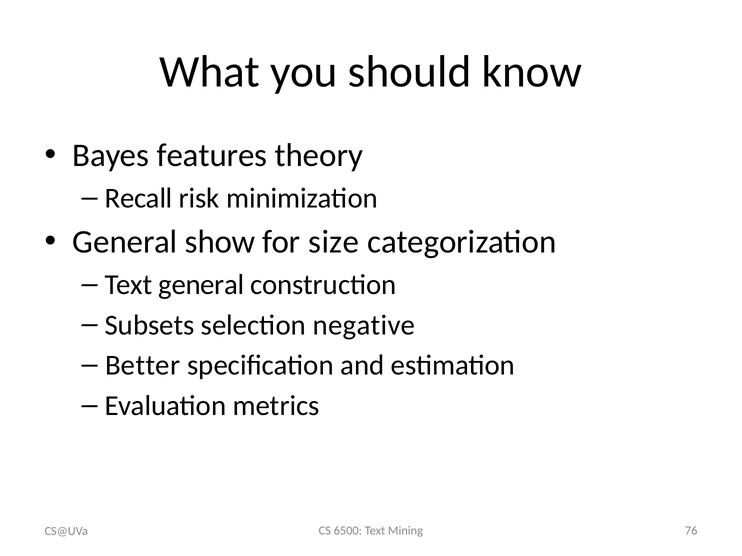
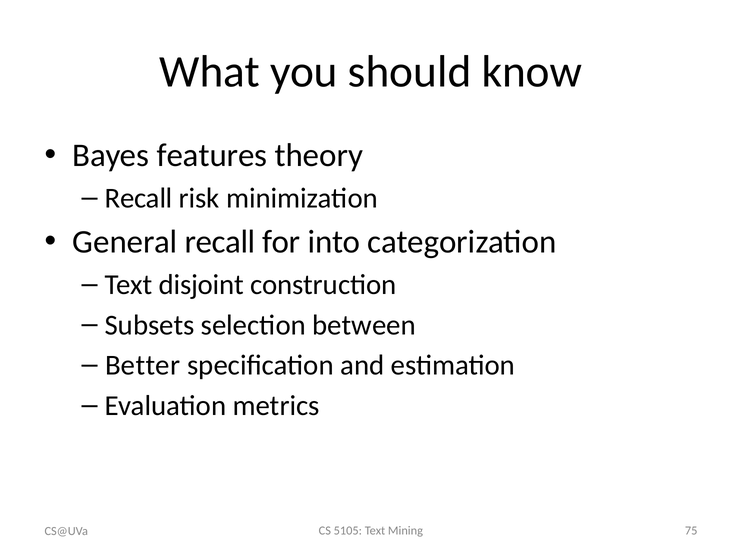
General show: show -> recall (220, 242)
size: size -> into (334, 242)
Text general: general -> disjoint (201, 285)
negative: negative -> between (364, 325)
6500: 6500 -> 5105 (348, 531)
76: 76 -> 75 (691, 531)
